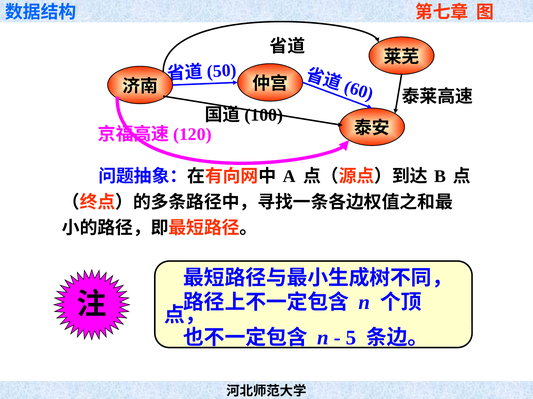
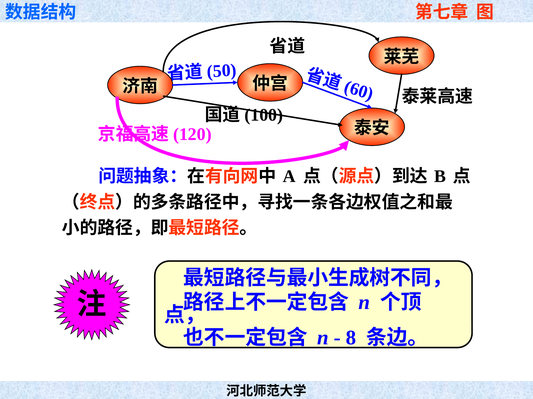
5: 5 -> 8 (351, 338)
